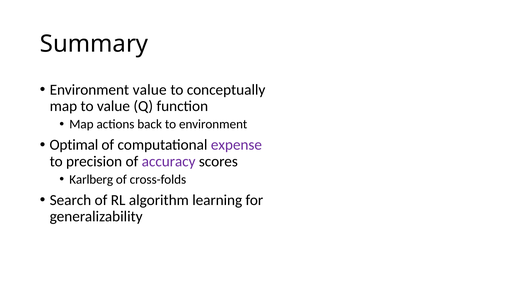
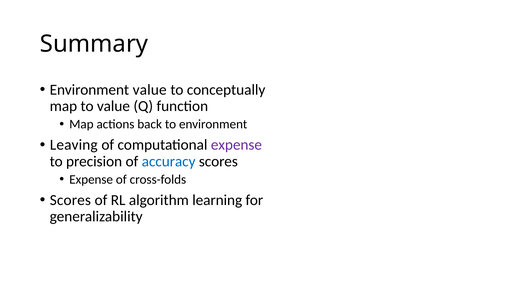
Optimal: Optimal -> Leaving (74, 145)
accuracy colour: purple -> blue (169, 162)
Karlberg: Karlberg -> Expense (91, 180)
Search: Search -> Scores (70, 200)
